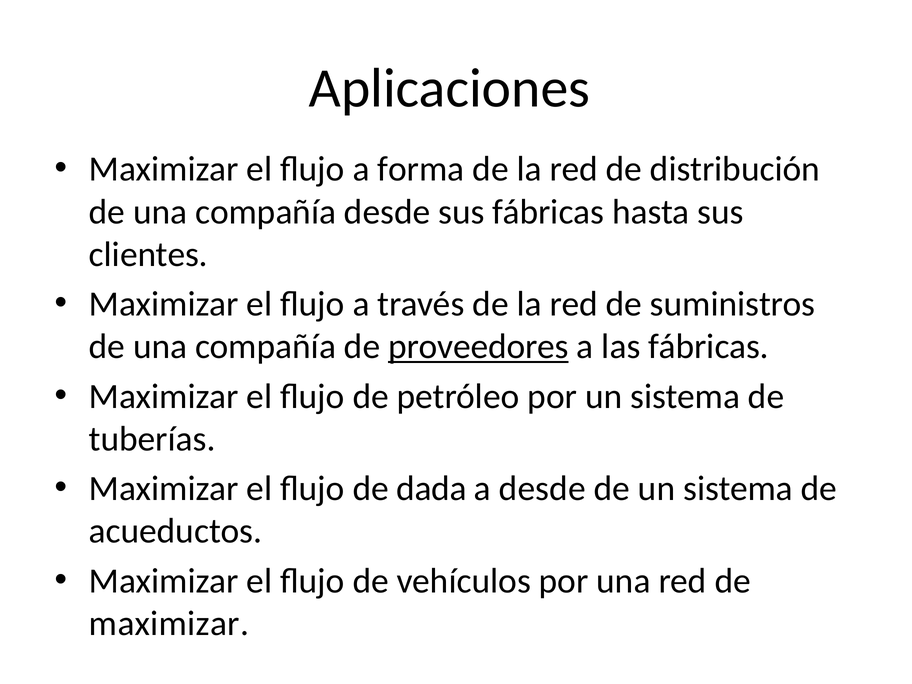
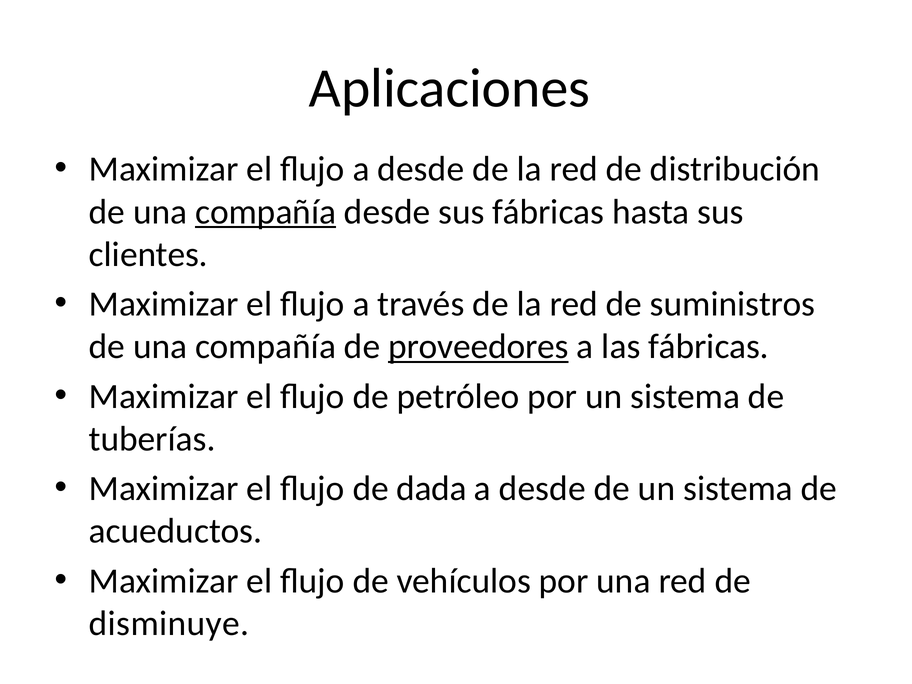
flujo a forma: forma -> desde (421, 169)
compañía underline: none -> present (266, 212)
maximizar: maximizar -> disminuye (169, 623)
